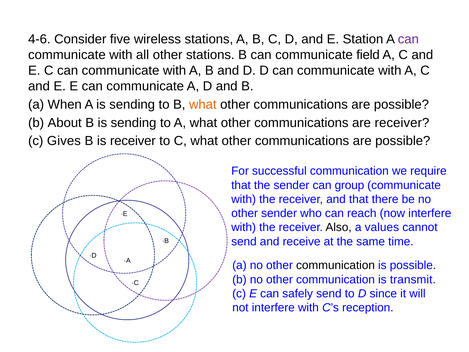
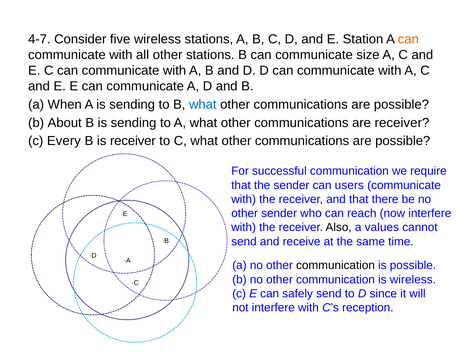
4-6: 4-6 -> 4-7 (39, 39)
can colour: purple -> orange (408, 39)
field: field -> size (368, 55)
what colour: orange -> blue (203, 104)
Gives: Gives -> Every (64, 141)
group: group -> users (349, 185)
is transmit: transmit -> wireless (413, 279)
